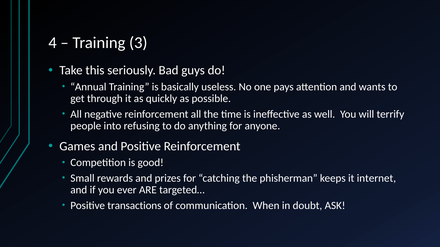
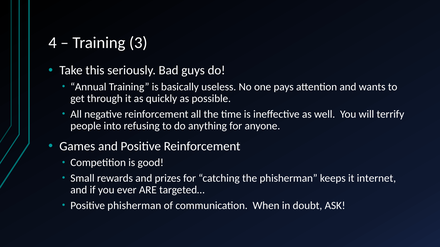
Positive transactions: transactions -> phisherman (134, 206)
